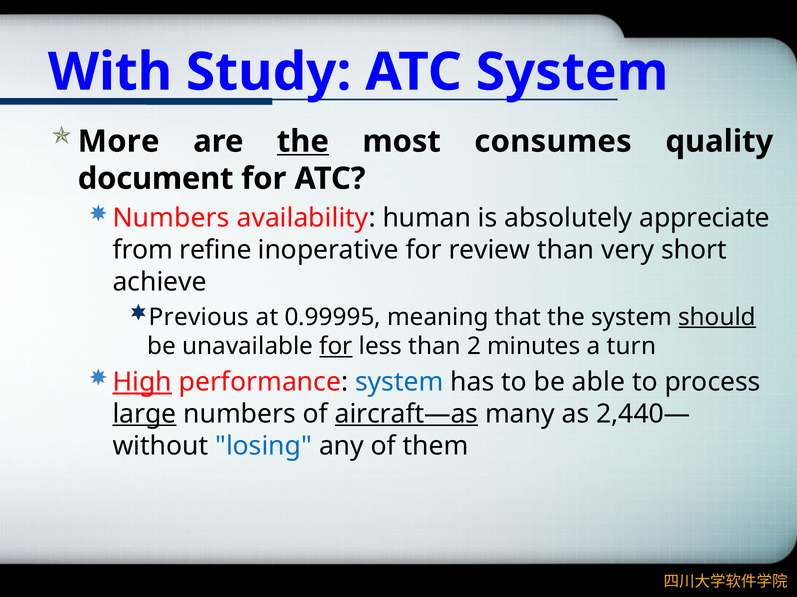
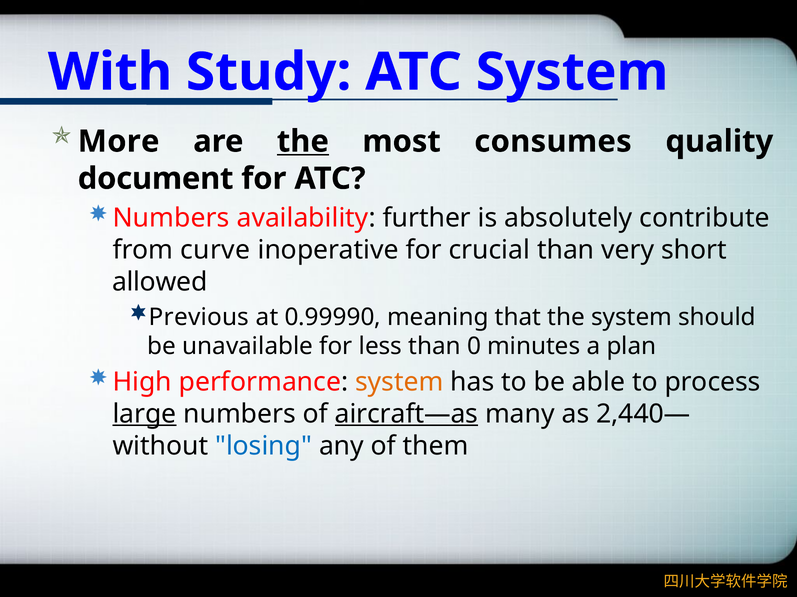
human: human -> further (427, 218)
appreciate: appreciate -> contribute (705, 218)
refine: refine -> curve (215, 250)
review: review -> crucial (489, 250)
achieve: achieve -> allowed (160, 282)
0.99995: 0.99995 -> 0.99990 (333, 317)
should underline: present -> none (717, 317)
for underline: present -> none (336, 347)
2: 2 -> 0 (474, 347)
turn: turn -> plan (631, 347)
High underline: present -> none (142, 383)
system colour: blue -> orange (399, 383)
